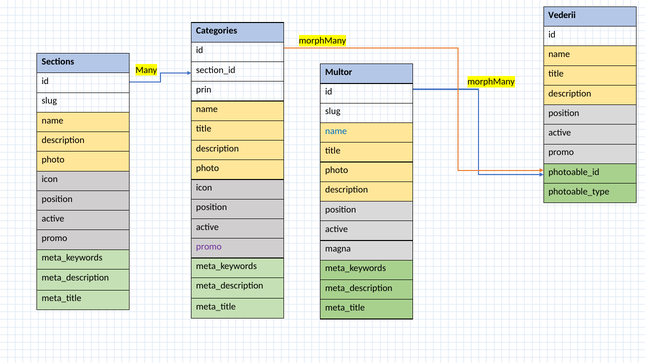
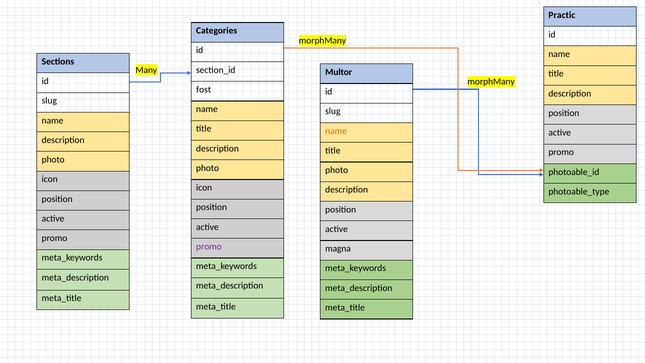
Vederii: Vederii -> Practic (562, 15)
prin: prin -> fost (204, 90)
name colour: blue -> orange (336, 131)
